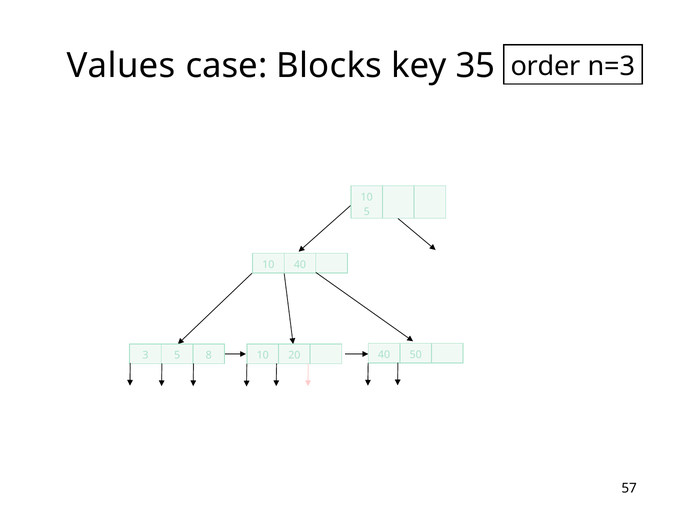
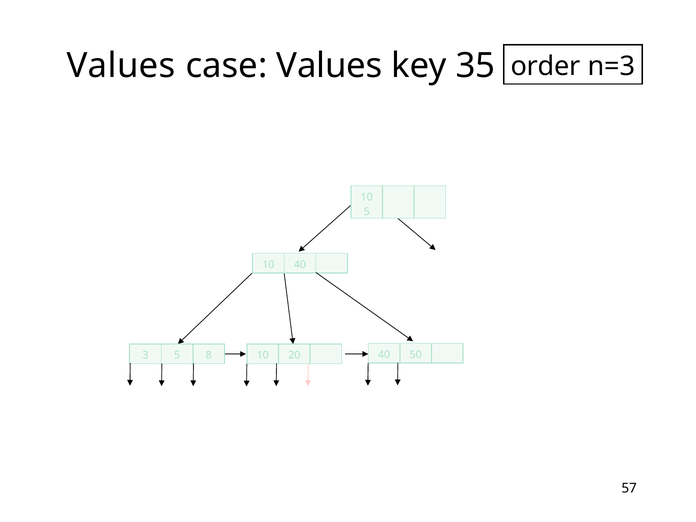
case Blocks: Blocks -> Values (329, 66)
